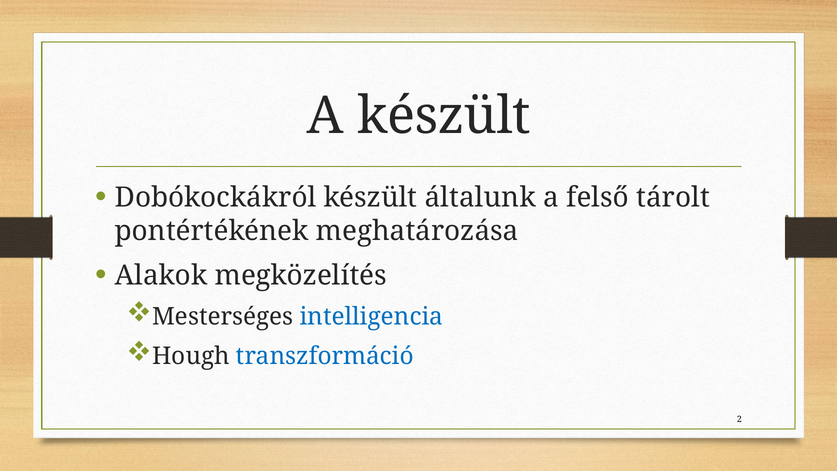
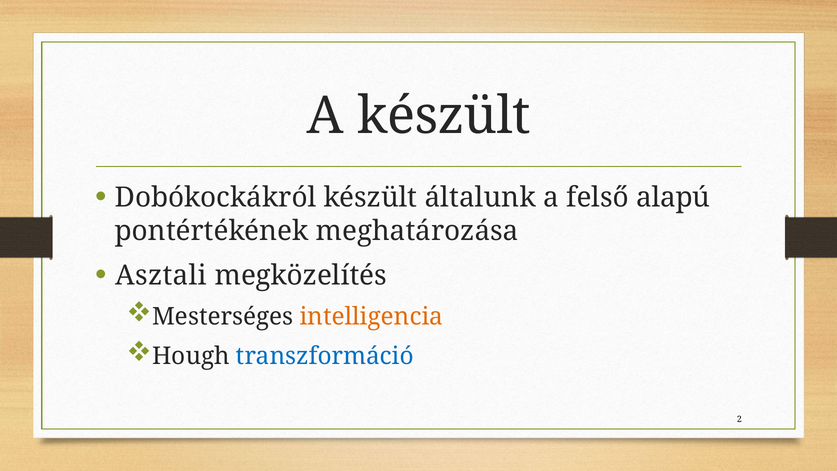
tárolt: tárolt -> alapú (673, 197)
Alakok: Alakok -> Asztali (161, 275)
intelligencia colour: blue -> orange (371, 316)
